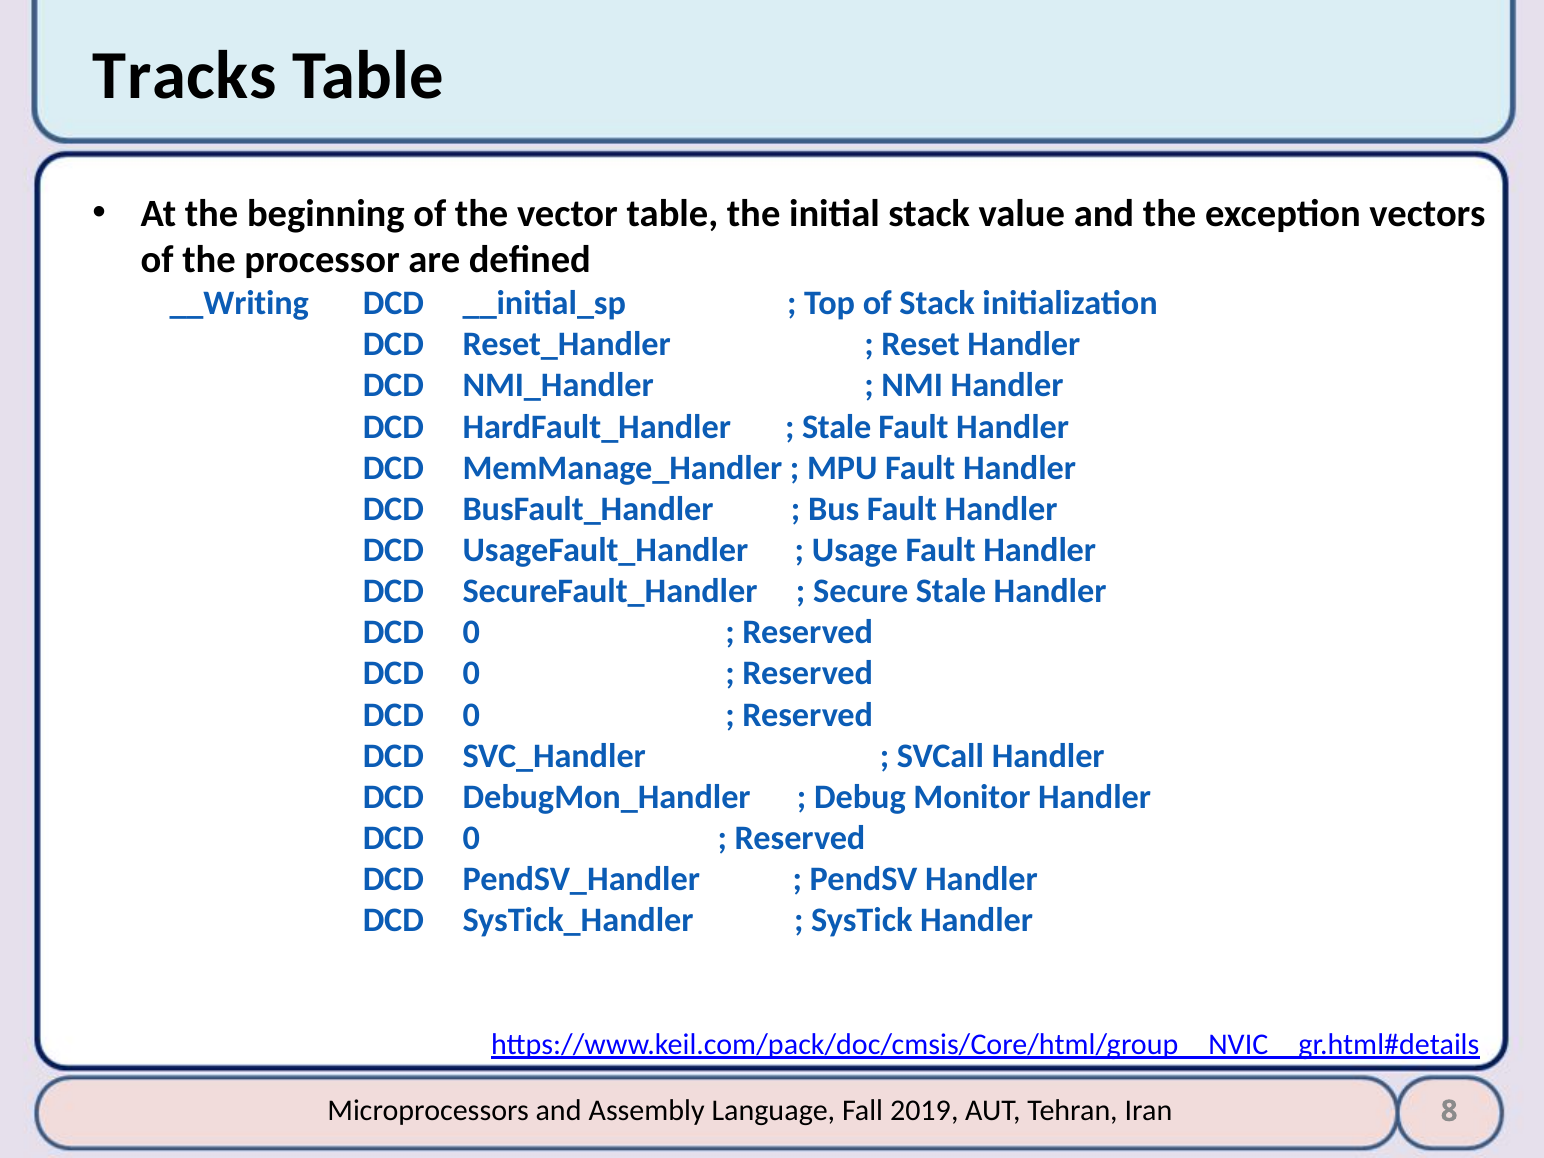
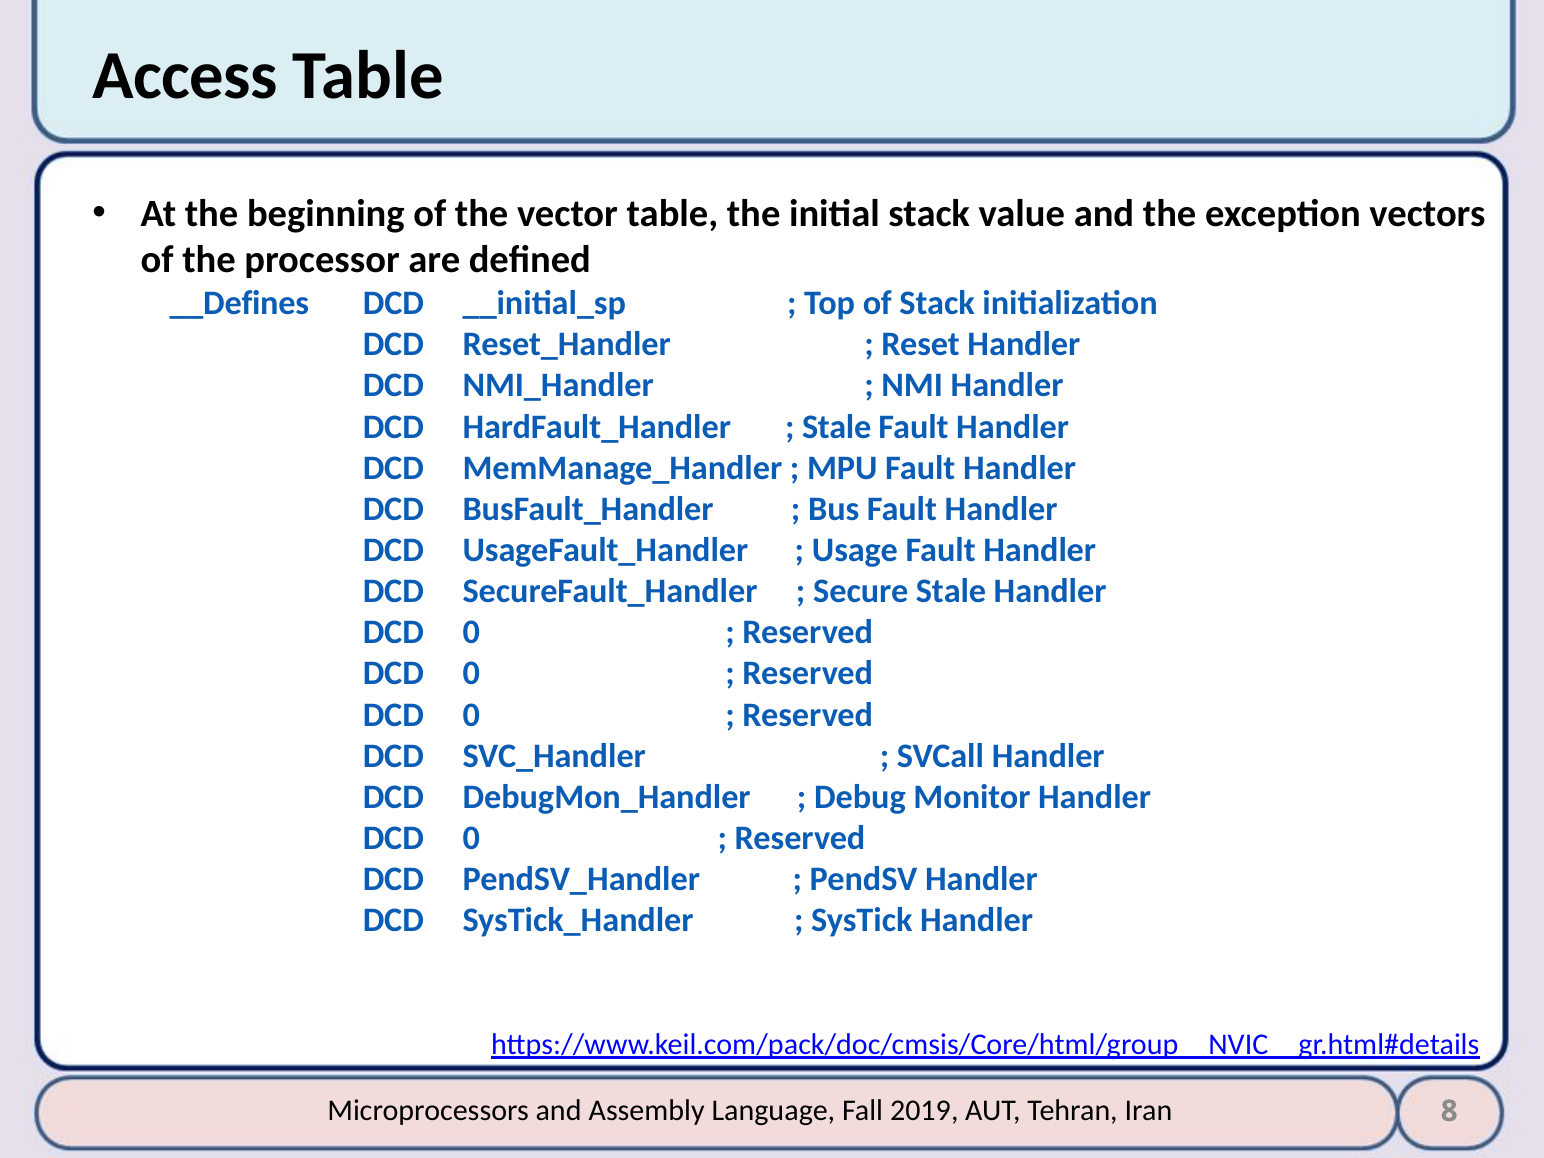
Tracks: Tracks -> Access (185, 76)
__Writing: __Writing -> __Defines (239, 303)
